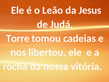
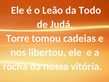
Jesus: Jesus -> Todo (90, 10)
